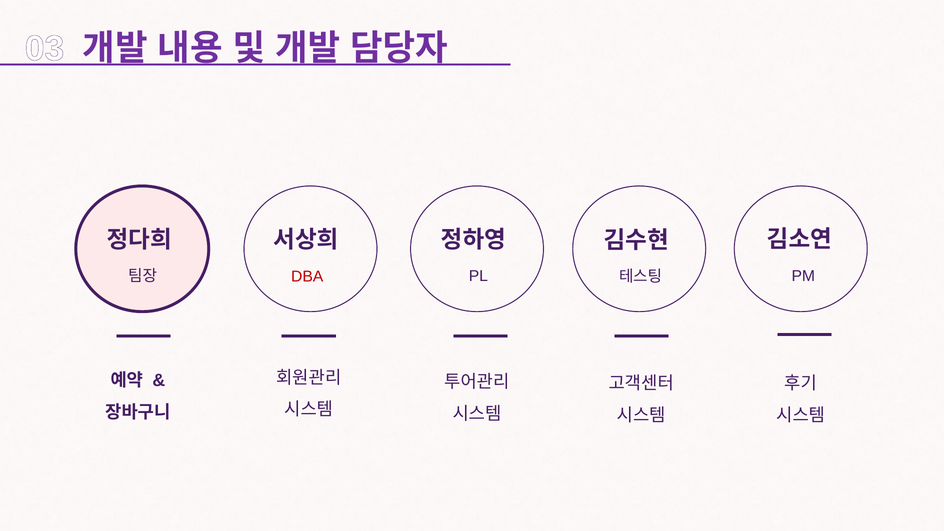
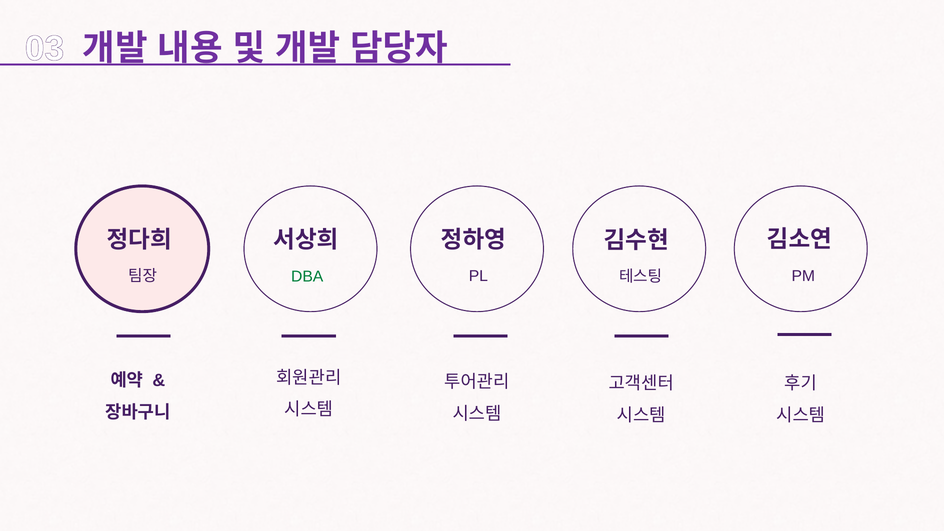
DBA colour: red -> green (307, 276)
